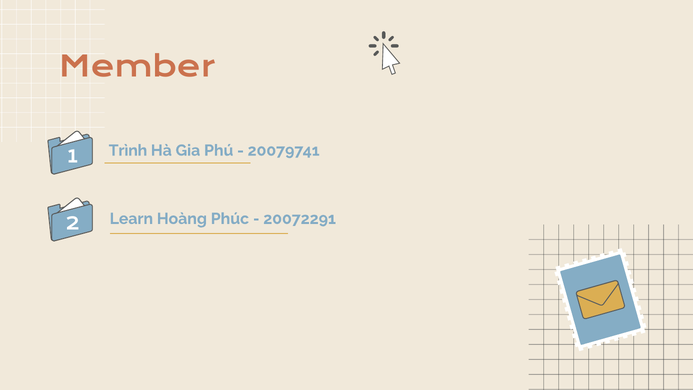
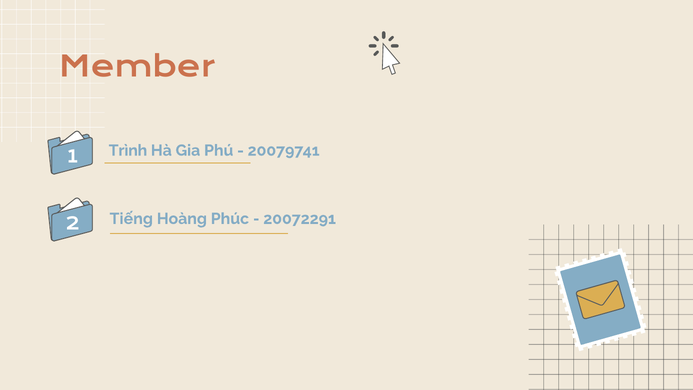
Learn: Learn -> Tiếng (131, 219)
